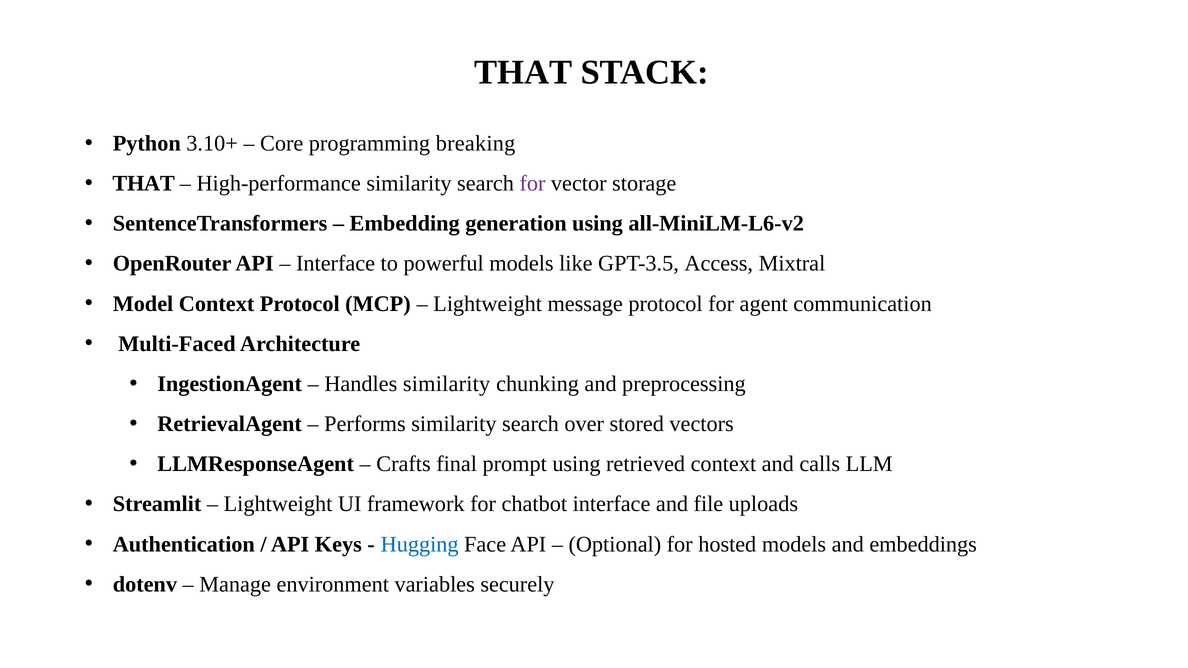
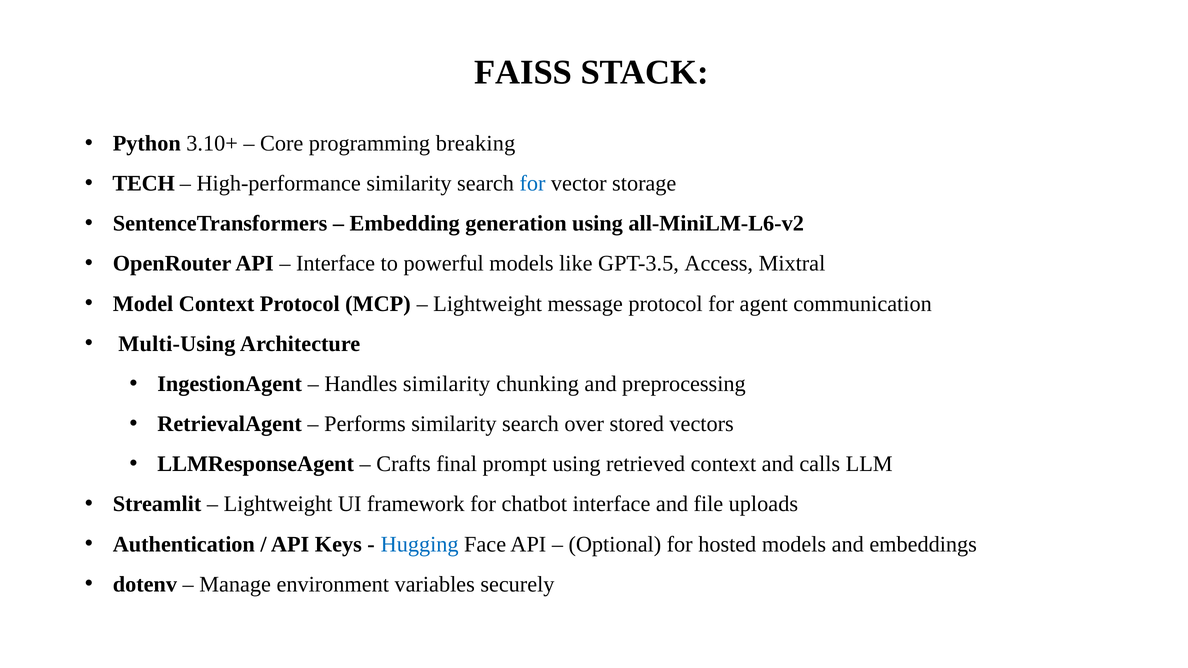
THAT: THAT -> FAISS (523, 73)
THAT: THAT -> TECH (144, 184)
for colour: purple -> blue (533, 184)
Multi-Faced: Multi-Faced -> Multi-Using (177, 344)
